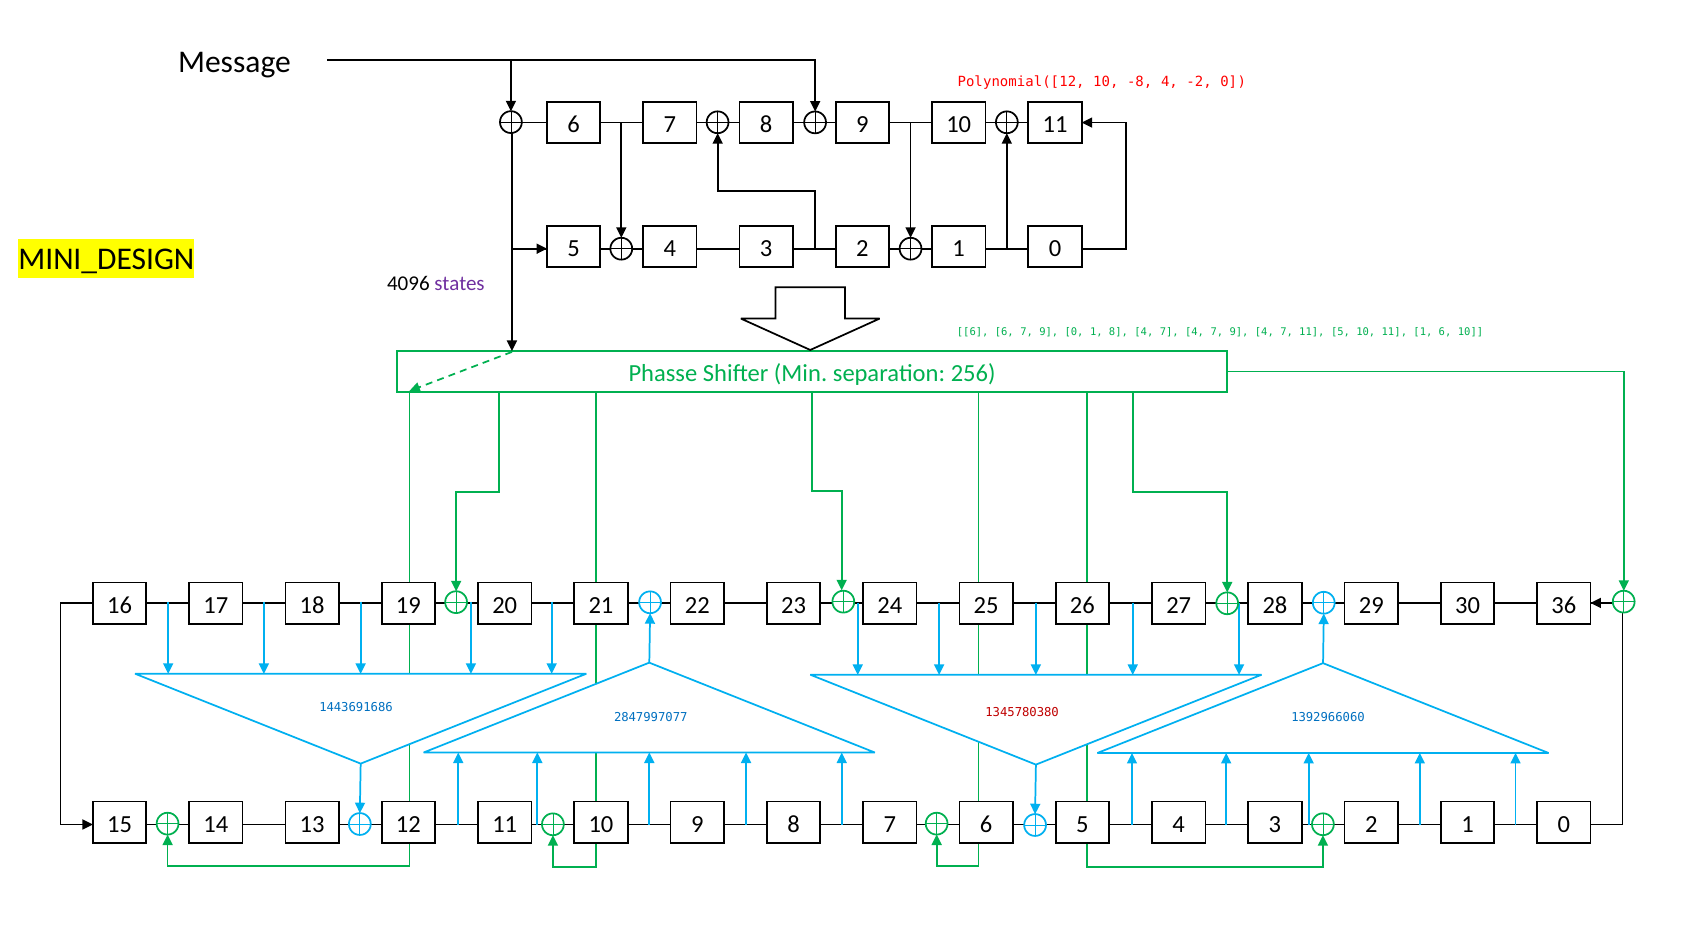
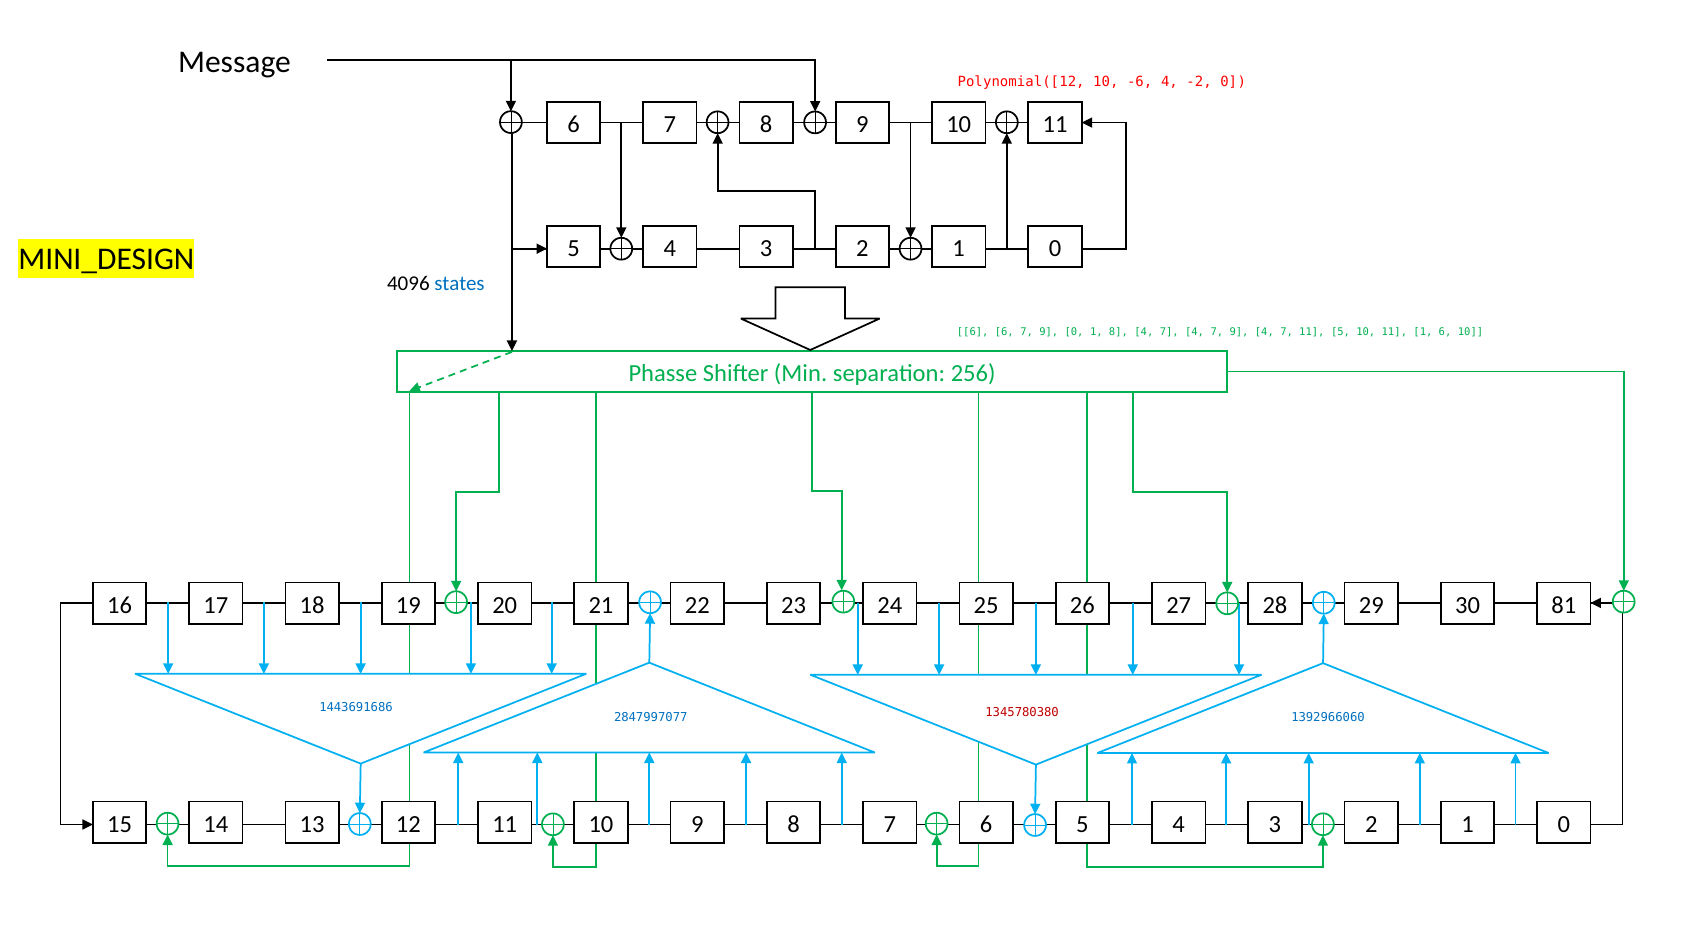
-8: -8 -> -6 (1140, 81)
states colour: purple -> blue (460, 283)
36: 36 -> 81 (1564, 605)
